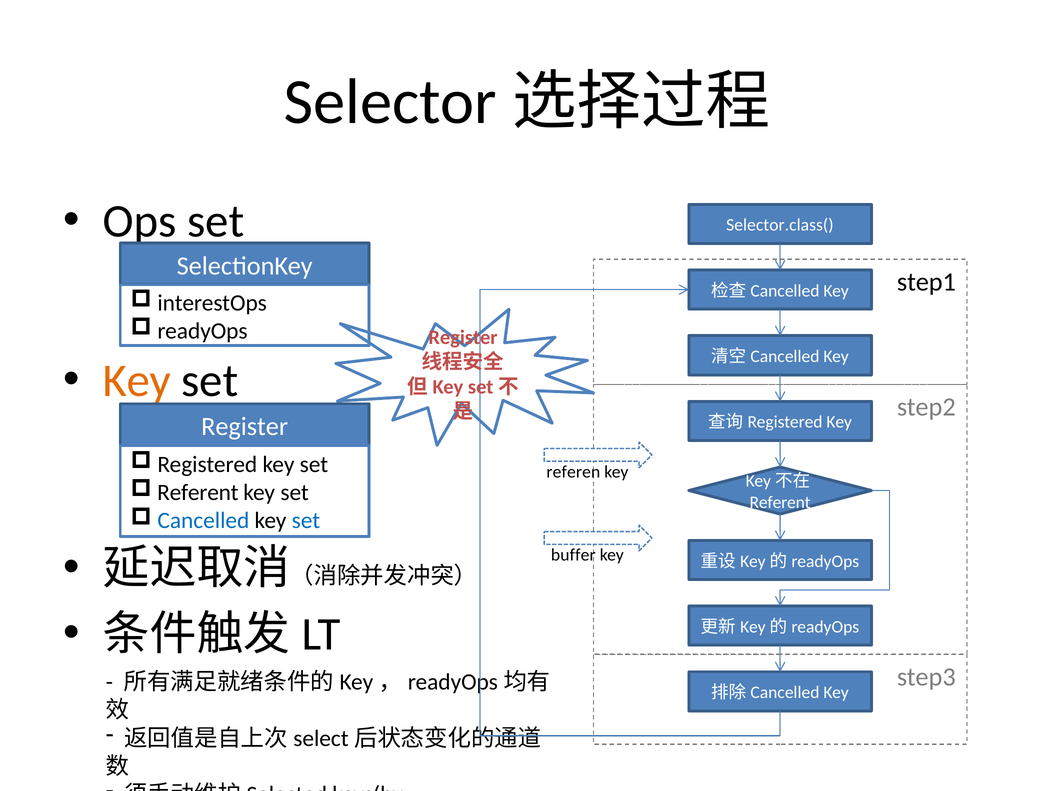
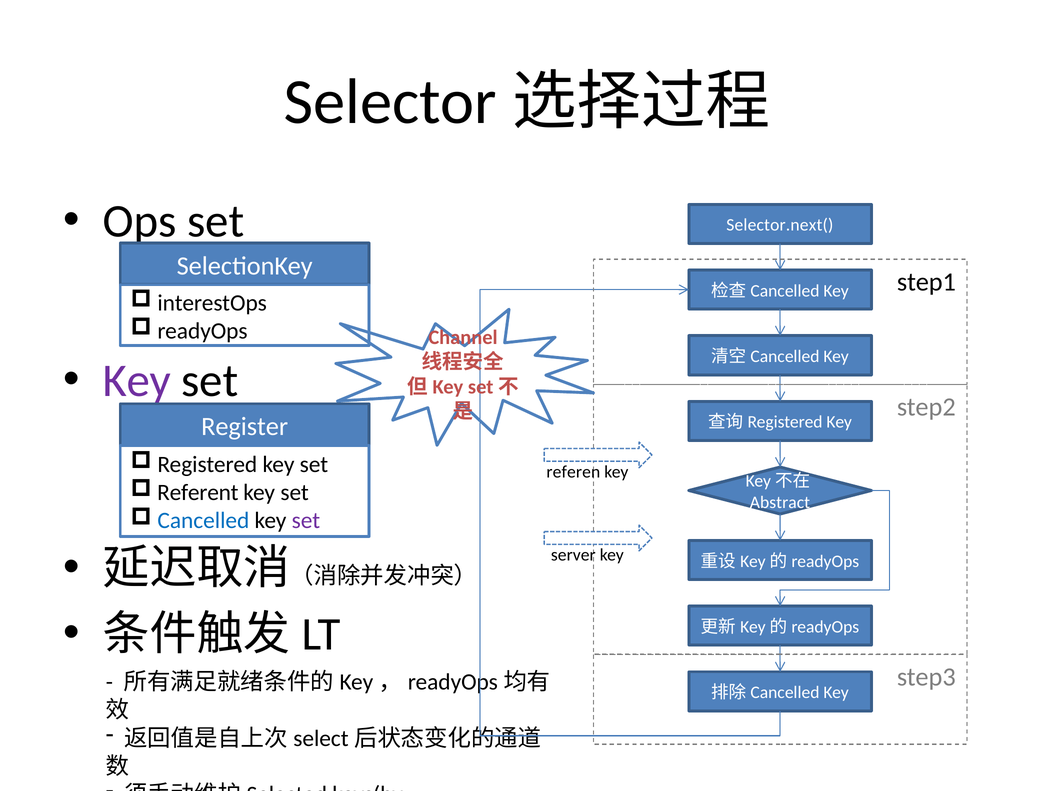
Selector.class(: Selector.class( -> Selector.next( (780, 225)
Register: Register -> Channel (463, 337)
Key colour: orange -> purple (137, 381)
Referent: Referent -> Abstract (780, 502)
set colour: blue -> purple (306, 520)
buffer: buffer -> server (573, 555)
